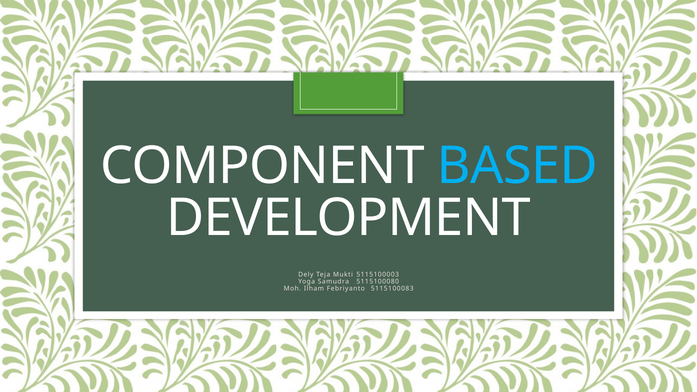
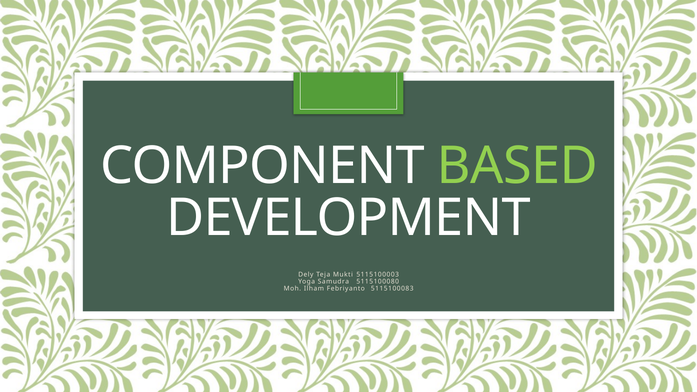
BASED colour: light blue -> light green (517, 166)
